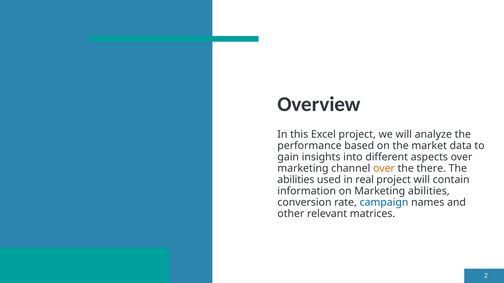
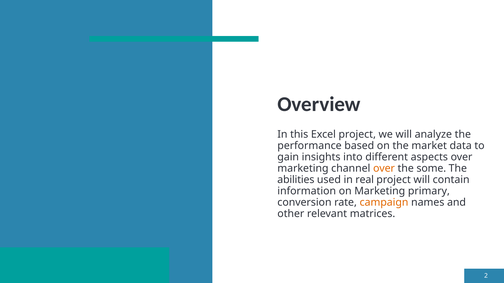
there: there -> some (431, 169)
Marketing abilities: abilities -> primary (429, 191)
campaign colour: blue -> orange (384, 203)
